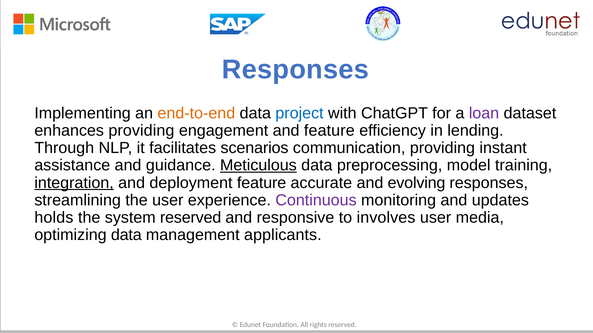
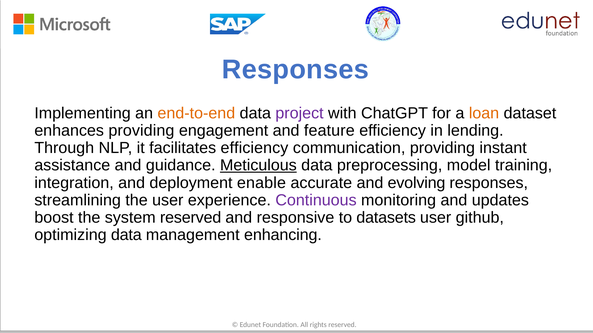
project colour: blue -> purple (299, 113)
loan colour: purple -> orange (484, 113)
facilitates scenarios: scenarios -> efficiency (254, 148)
integration underline: present -> none (74, 183)
deployment feature: feature -> enable (261, 183)
holds: holds -> boost (54, 218)
involves: involves -> datasets (386, 218)
media: media -> github (480, 218)
applicants: applicants -> enhancing (283, 235)
